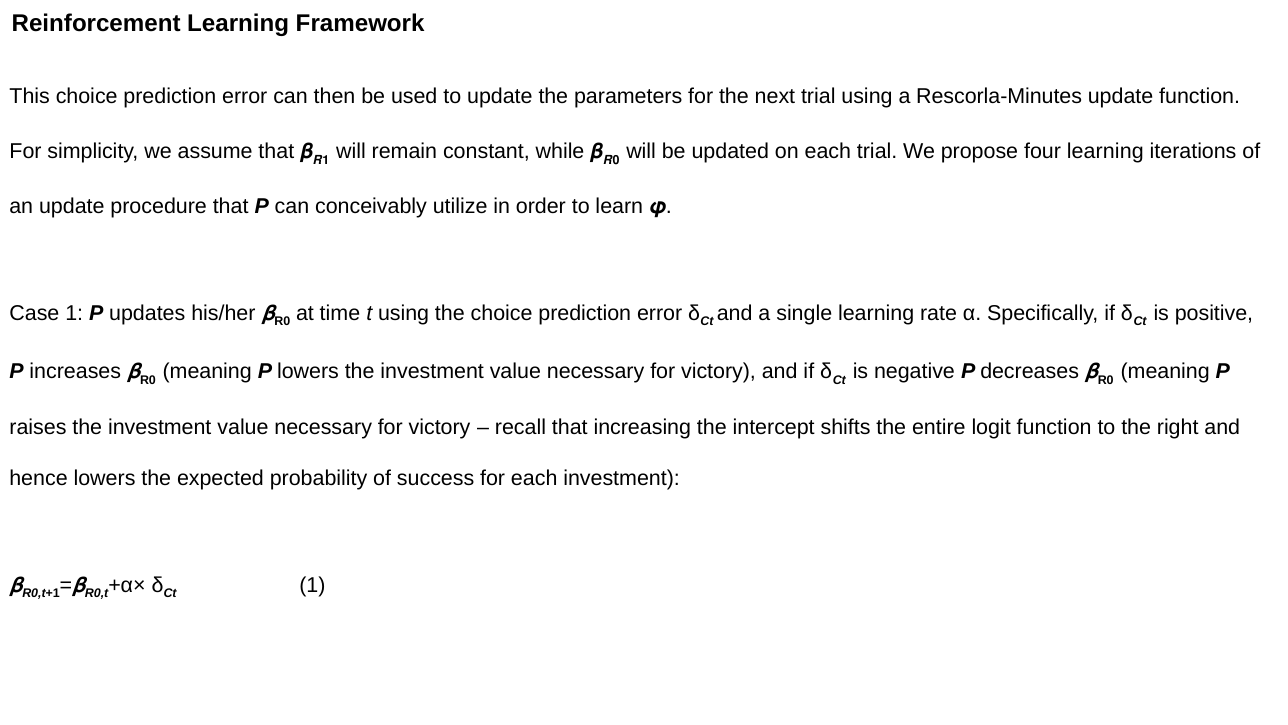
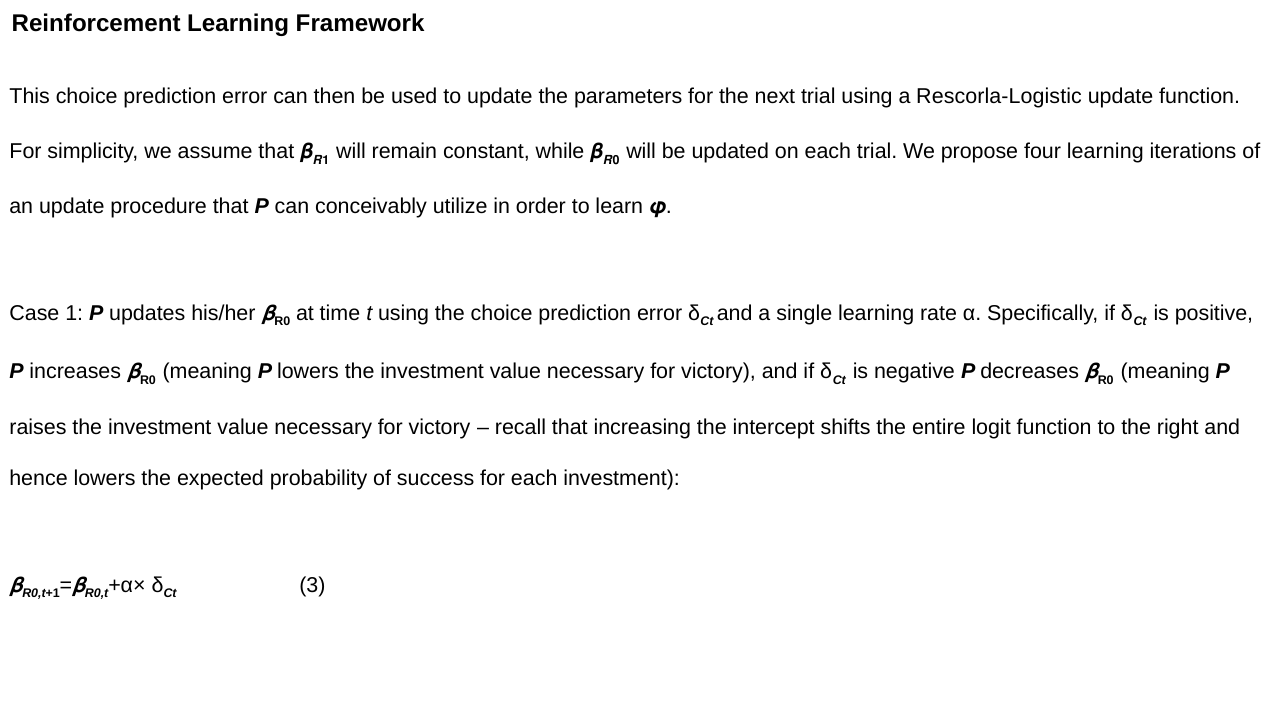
Rescorla-Minutes: Rescorla-Minutes -> Rescorla-Logistic (999, 96)
1: 1 -> 3 (312, 585)
